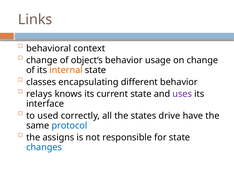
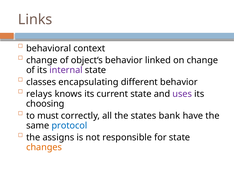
usage: usage -> linked (158, 60)
internal colour: orange -> purple (66, 70)
interface: interface -> choosing (45, 103)
used: used -> must (48, 115)
drive: drive -> bank (169, 115)
changes colour: blue -> orange (44, 147)
